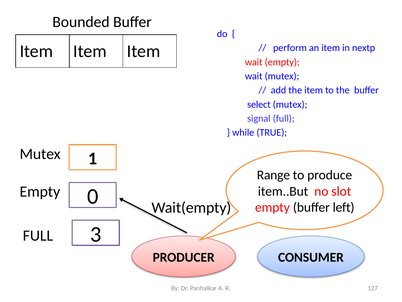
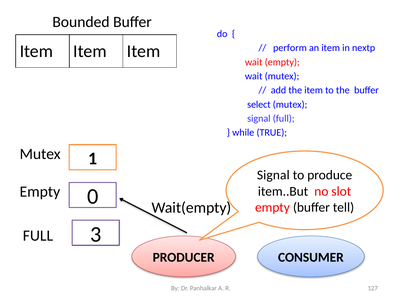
Range: Range -> Signal (273, 175)
left: left -> tell (344, 207)
